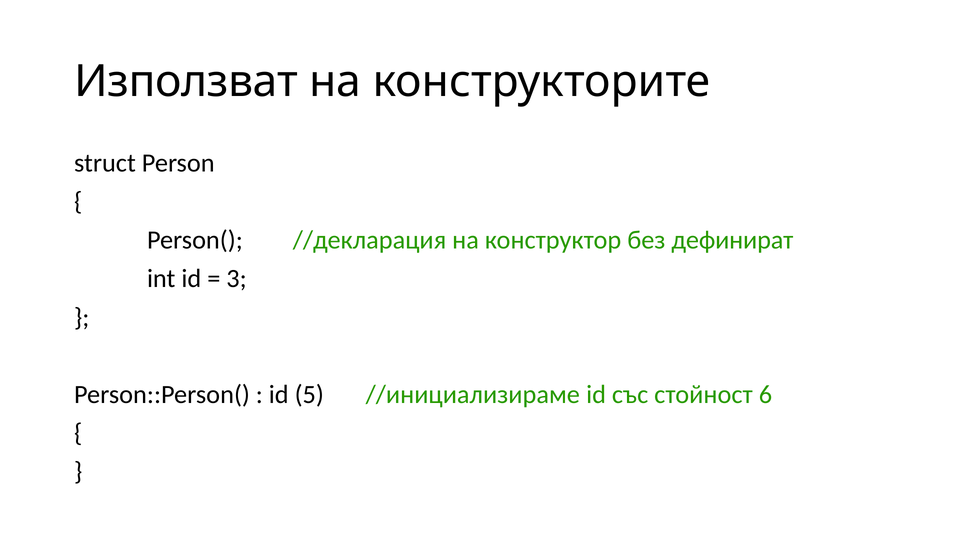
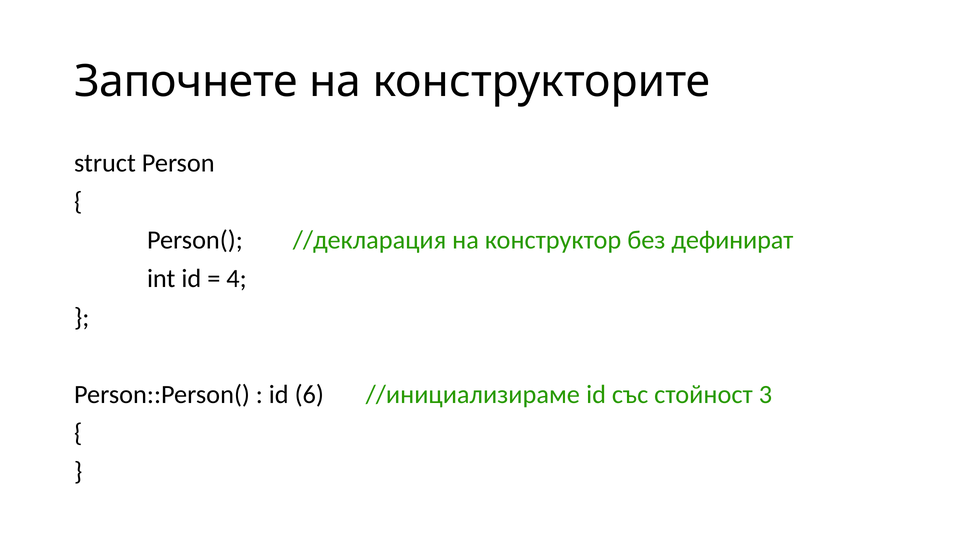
Използват: Използват -> Започнете (186, 82)
3: 3 -> 4 (237, 279)
5: 5 -> 6 (309, 395)
6: 6 -> 3 (766, 395)
